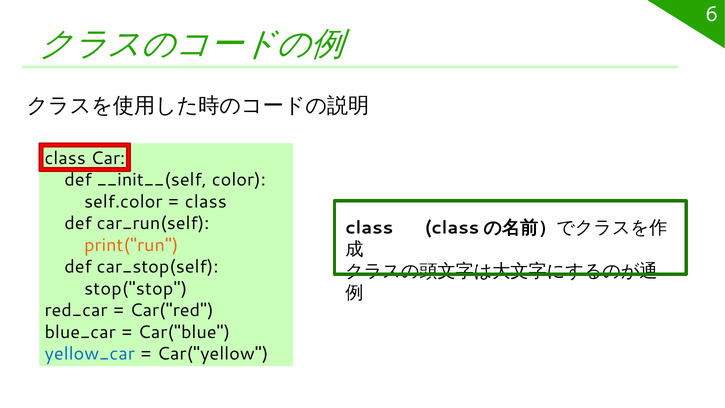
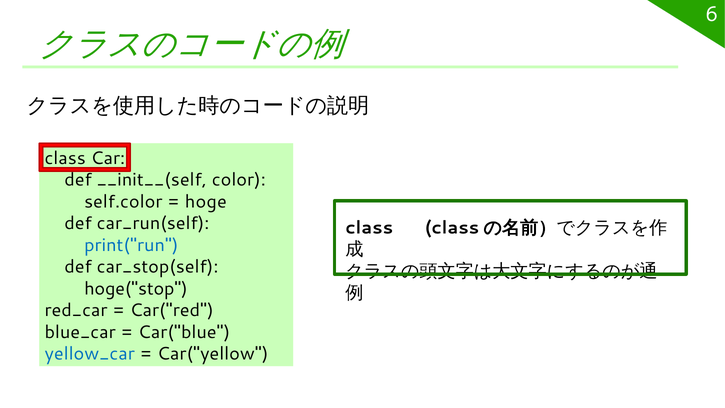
class: class -> hoge (206, 201)
print("run colour: orange -> blue (131, 245)
stop("stop: stop("stop -> hoge("stop (136, 288)
